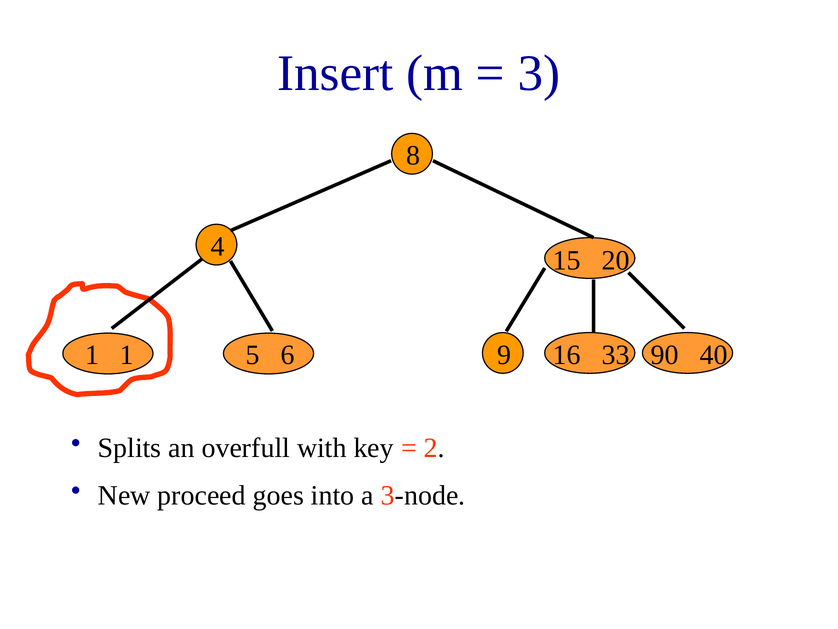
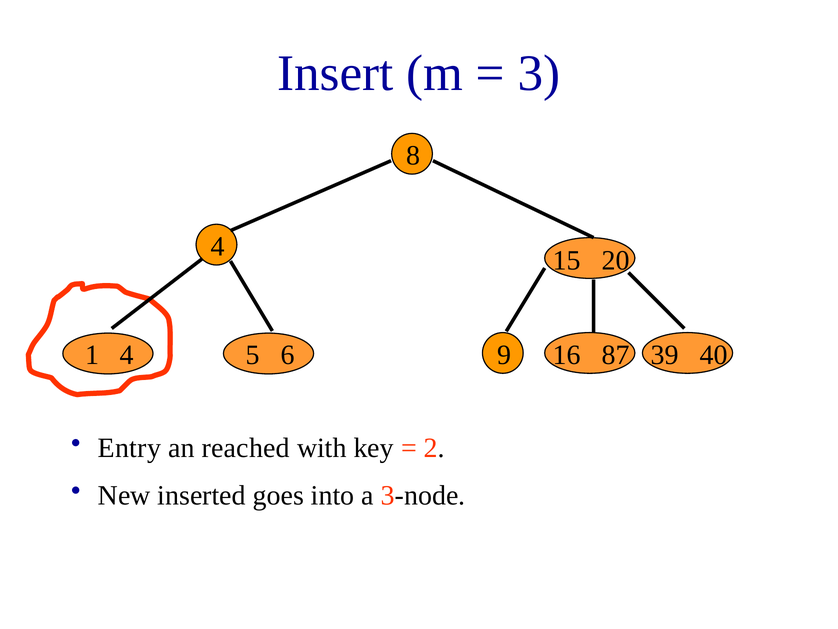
1 1: 1 -> 4 (127, 355)
33: 33 -> 87 (616, 355)
90: 90 -> 39 (665, 355)
Splits: Splits -> Entry (129, 448)
overfull: overfull -> reached (246, 448)
proceed: proceed -> inserted (202, 495)
